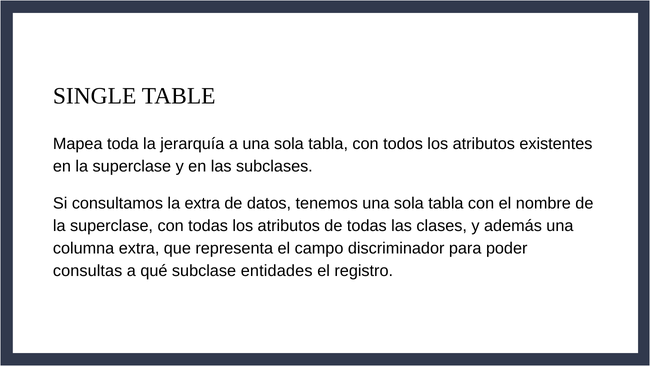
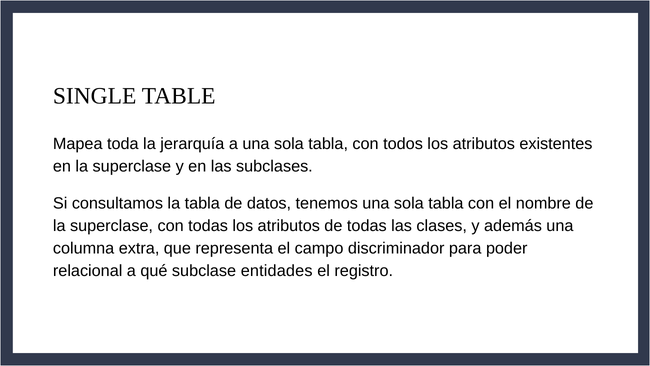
la extra: extra -> tabla (202, 203)
consultas: consultas -> relacional (88, 270)
